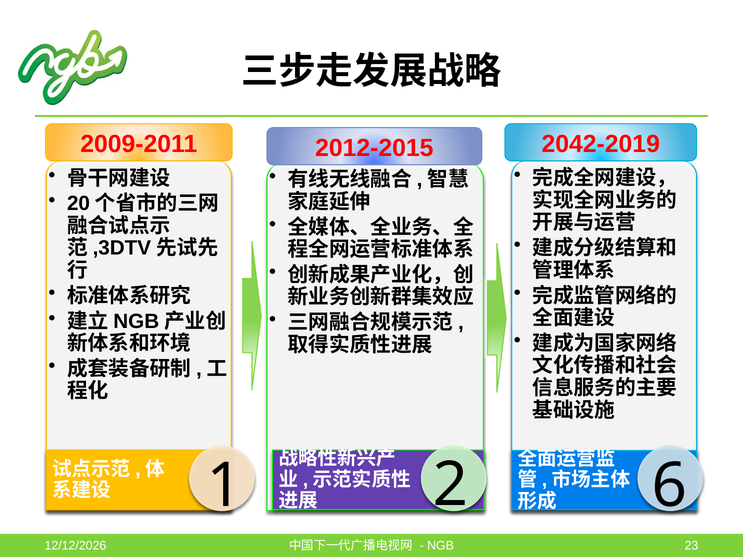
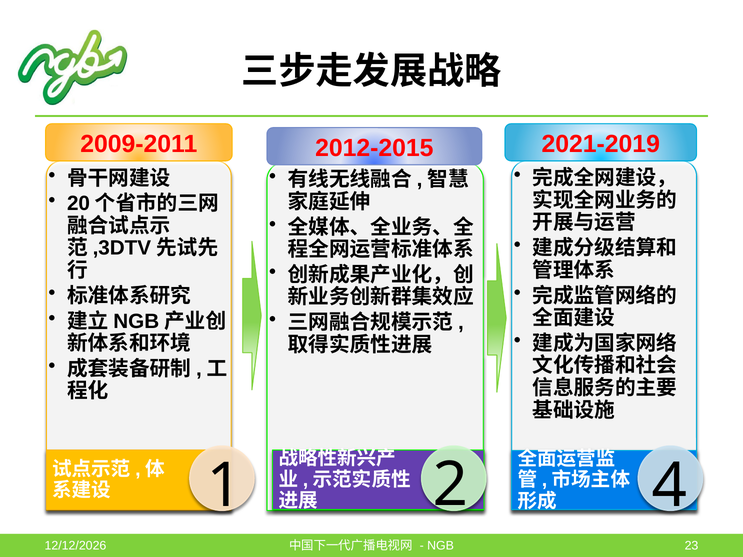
2042-2019: 2042-2019 -> 2021-2019 (601, 144)
6: 6 -> 4 (670, 486)
